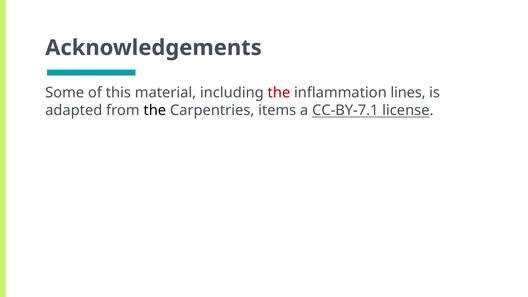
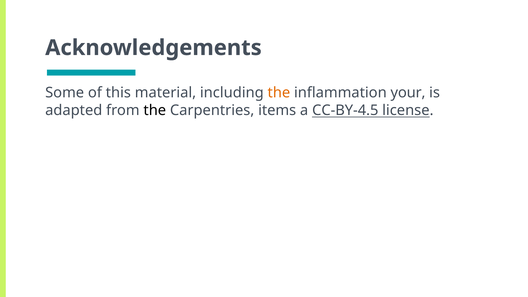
the colour: red -> orange (279, 93)
lines: lines -> your (408, 93)
CC-BY-7.1: CC-BY-7.1 -> CC-BY-4.5 (345, 110)
